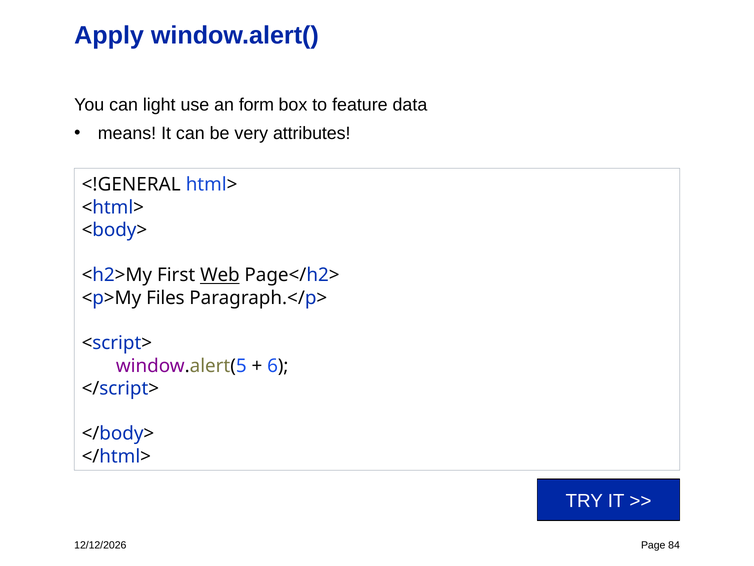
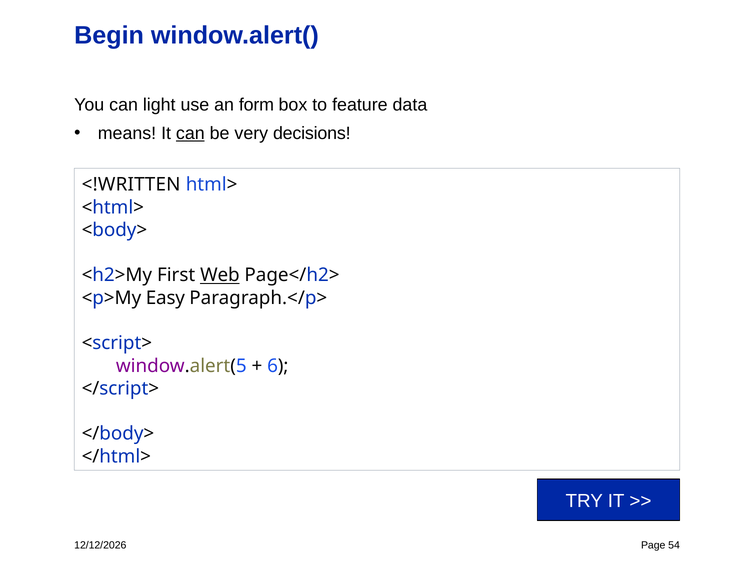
Apply: Apply -> Begin (109, 35)
can underline: none -> present (190, 133)
attributes: attributes -> decisions (312, 133)
<!GENERAL: <!GENERAL -> <!WRITTEN (131, 185)
Files: Files -> Easy (165, 298)
84: 84 -> 54 (674, 545)
